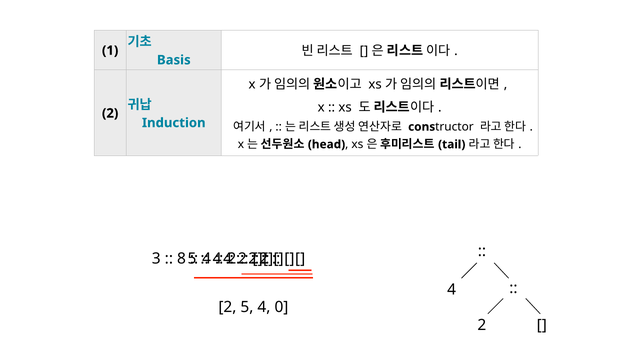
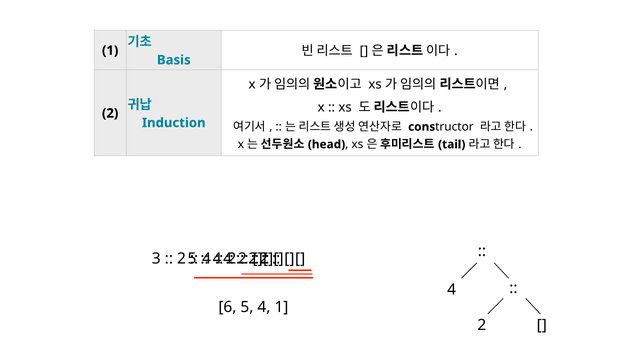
8: 8 -> 2 (181, 258)
2: 2 -> 6 (227, 307)
4 0: 0 -> 1 (281, 307)
